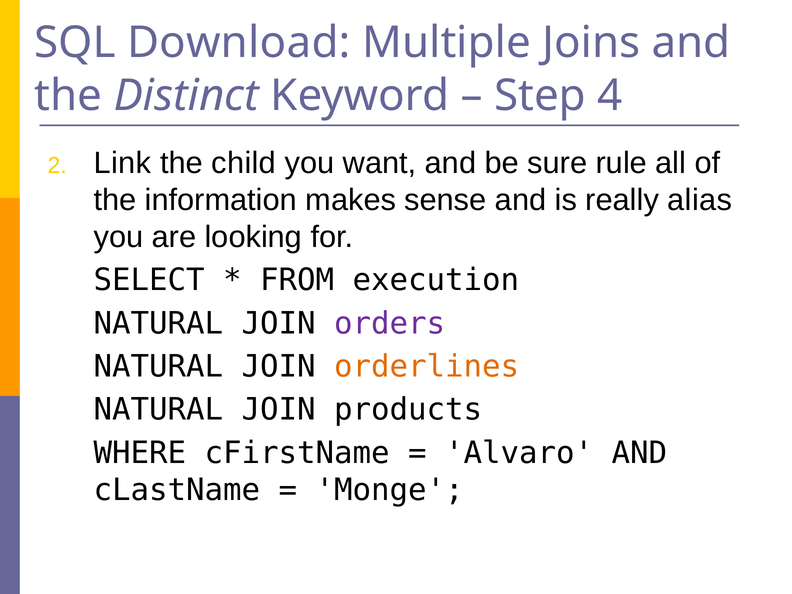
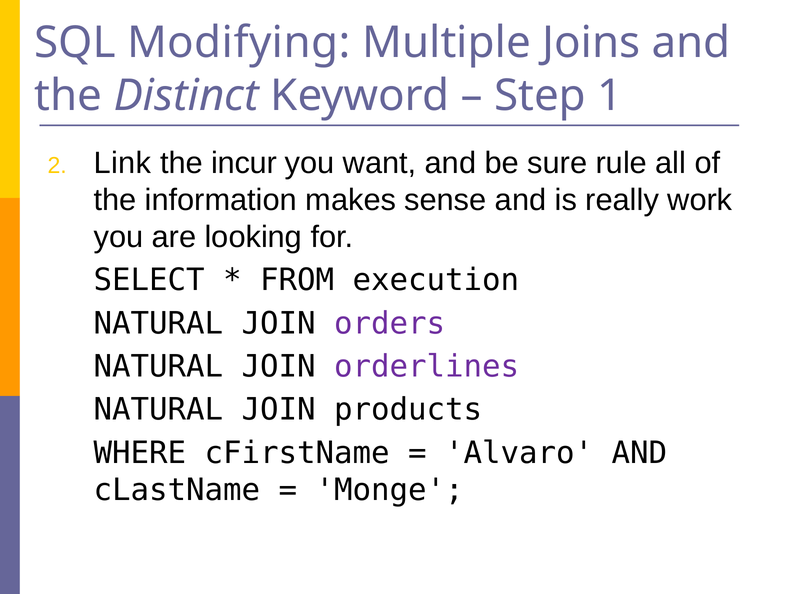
Download: Download -> Modifying (239, 43)
4: 4 -> 1 (610, 95)
child: child -> incur (244, 163)
alias: alias -> work (700, 200)
orderlines colour: orange -> purple (427, 367)
